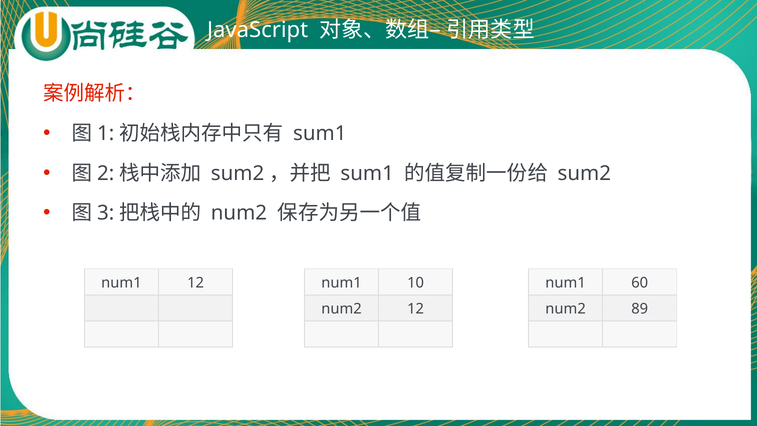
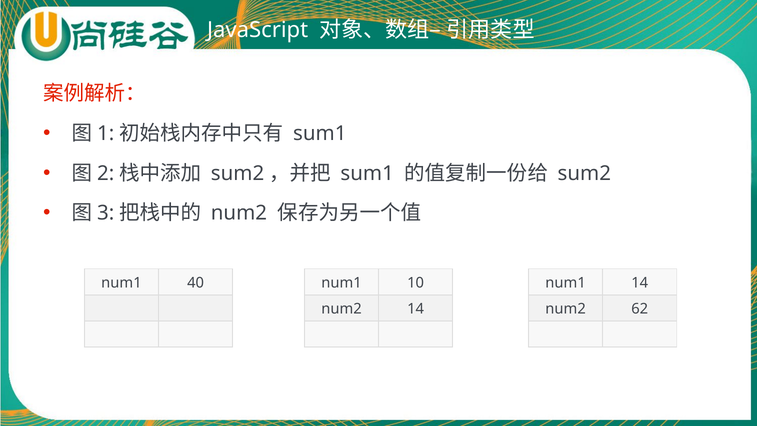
num1 12: 12 -> 40 (196, 283)
num1 60: 60 -> 14 (640, 283)
num2 12: 12 -> 14 (416, 309)
89: 89 -> 62 (640, 309)
